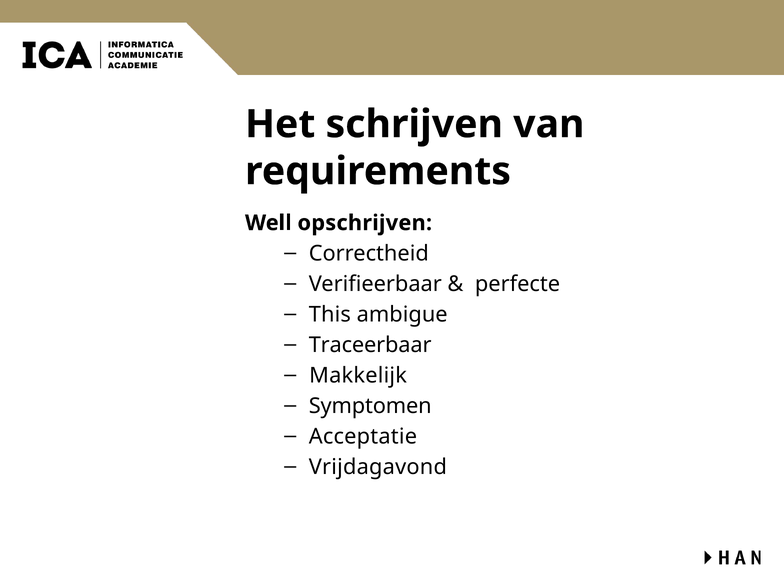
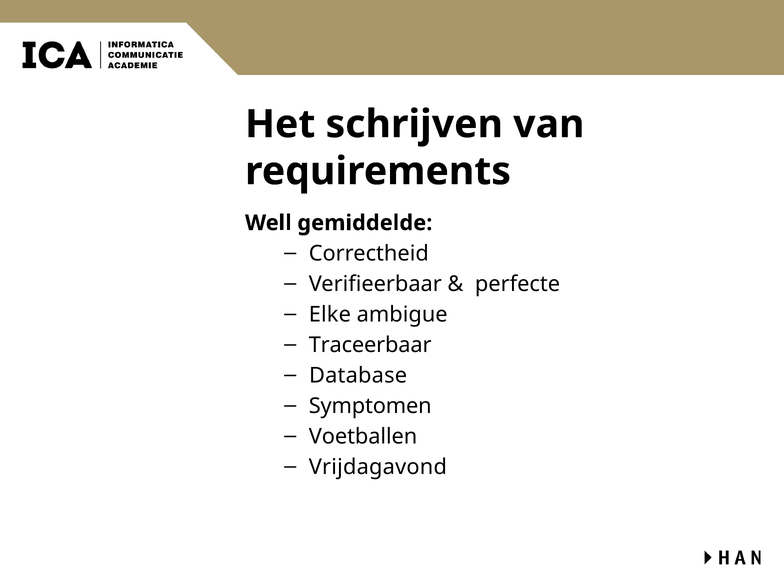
opschrijven: opschrijven -> gemiddelde (365, 223)
This: This -> Elke (330, 314)
Makkelijk: Makkelijk -> Database (358, 375)
Acceptatie: Acceptatie -> Voetballen (363, 436)
